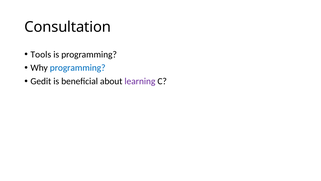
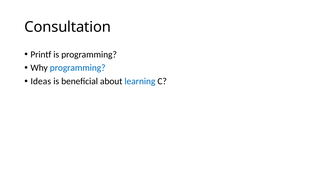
Tools: Tools -> Printf (41, 54)
Gedit: Gedit -> Ideas (41, 81)
learning colour: purple -> blue (140, 81)
